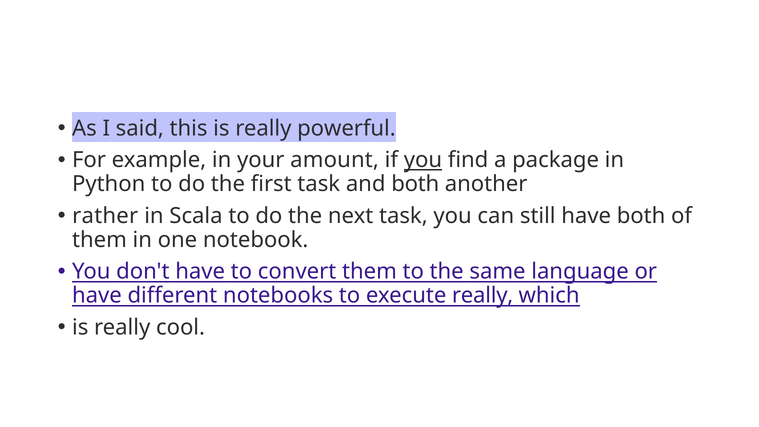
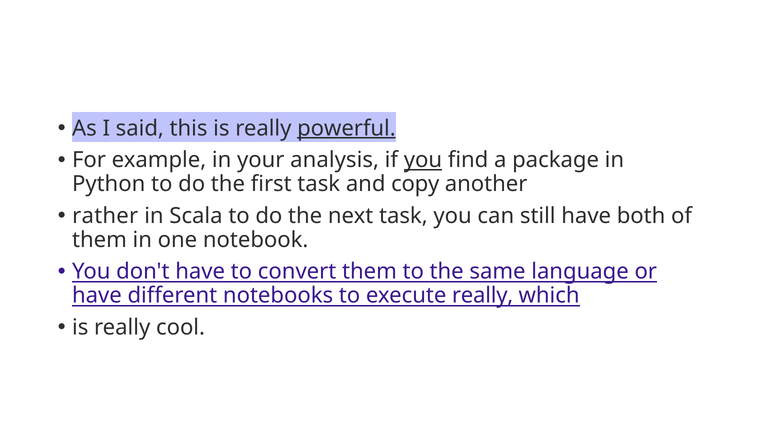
powerful underline: none -> present (346, 128)
amount: amount -> analysis (335, 160)
and both: both -> copy (415, 184)
